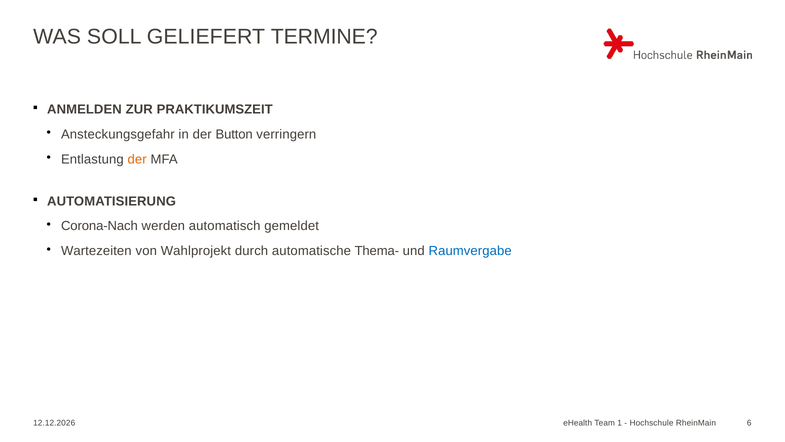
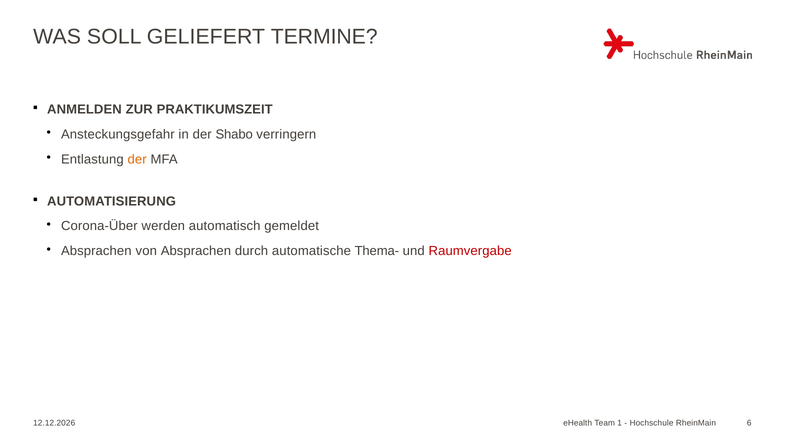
Button: Button -> Shabo (234, 134)
Corona-Nach: Corona-Nach -> Corona-Über (99, 226)
Wartezeiten: Wartezeiten -> Absprachen (96, 251)
von Wahlprojekt: Wahlprojekt -> Absprachen (196, 251)
Raumvergabe colour: blue -> red (470, 251)
